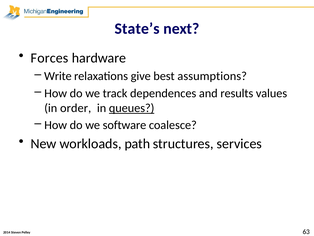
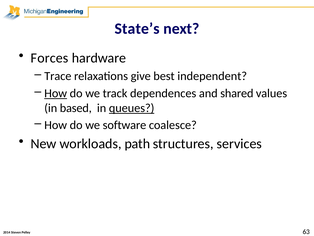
Write: Write -> Trace (58, 76)
assumptions: assumptions -> independent (212, 76)
How underline: none -> present (56, 93)
results: results -> shared (237, 93)
order: order -> based (76, 108)
